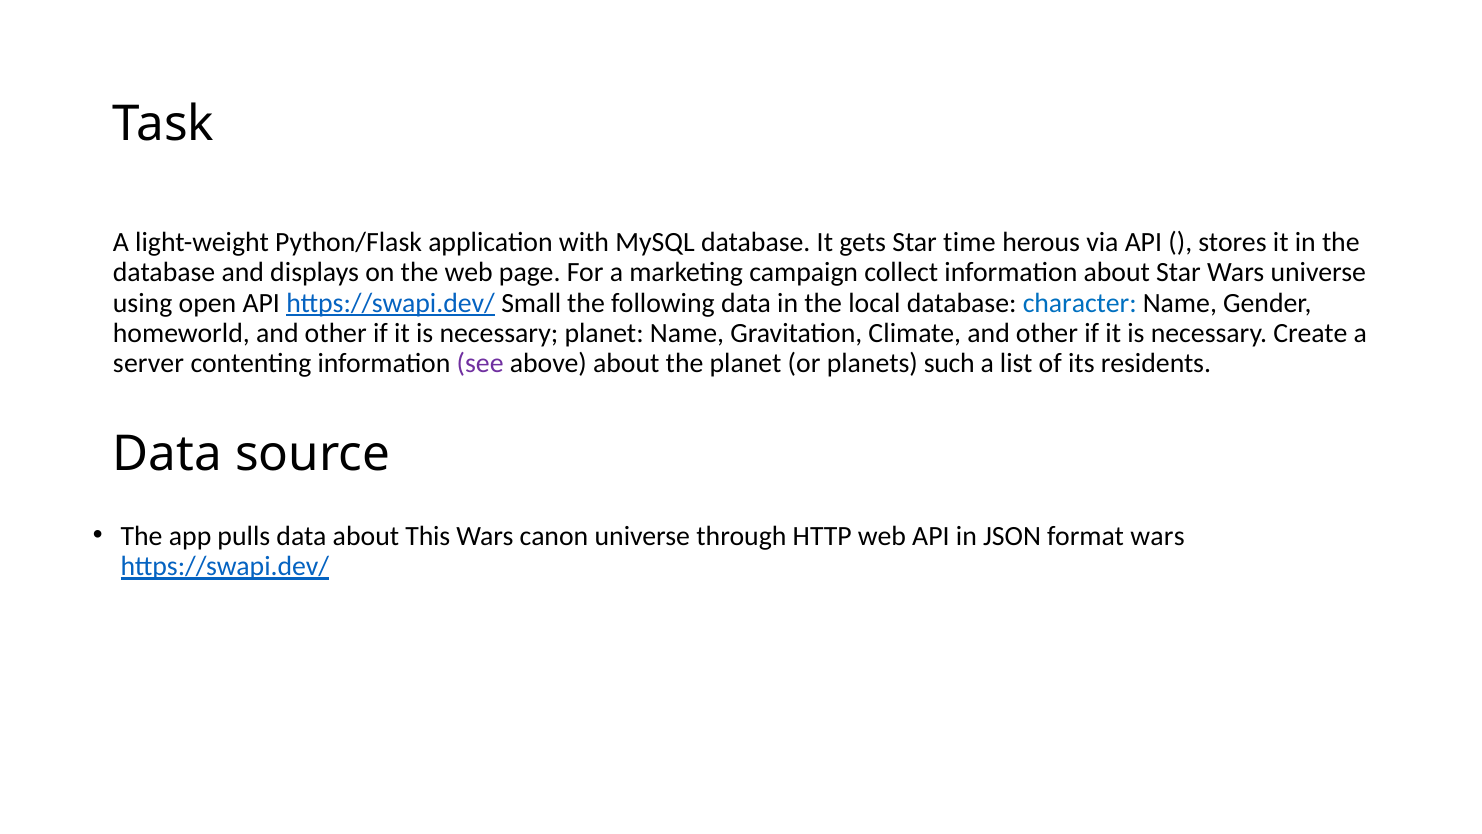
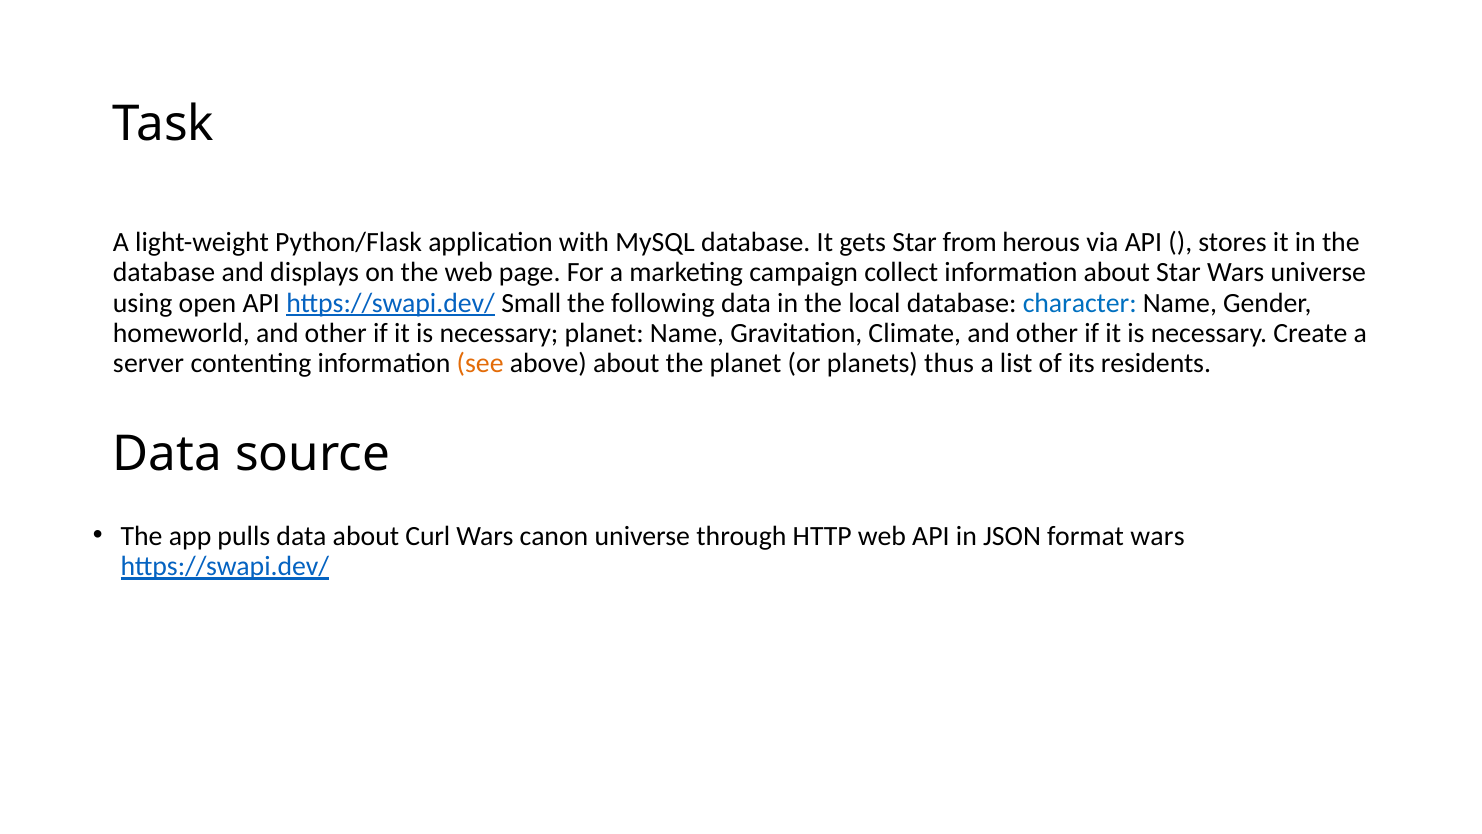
time: time -> from (970, 242)
see colour: purple -> orange (480, 363)
such: such -> thus (949, 363)
This: This -> Curl (428, 536)
